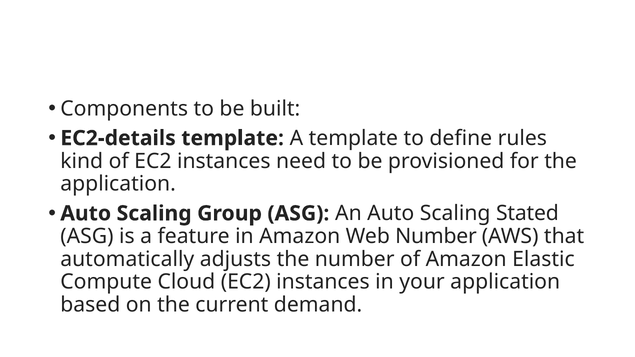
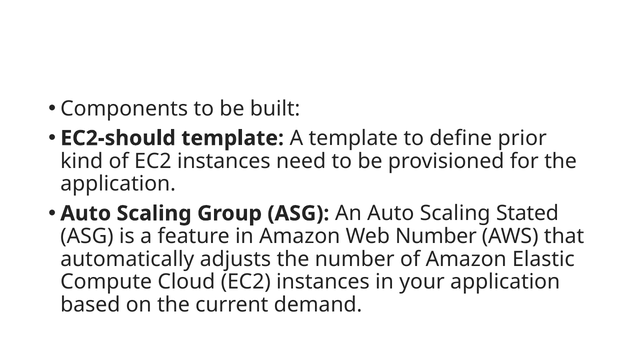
EC2-details: EC2-details -> EC2-should (118, 138)
rules: rules -> prior (522, 138)
